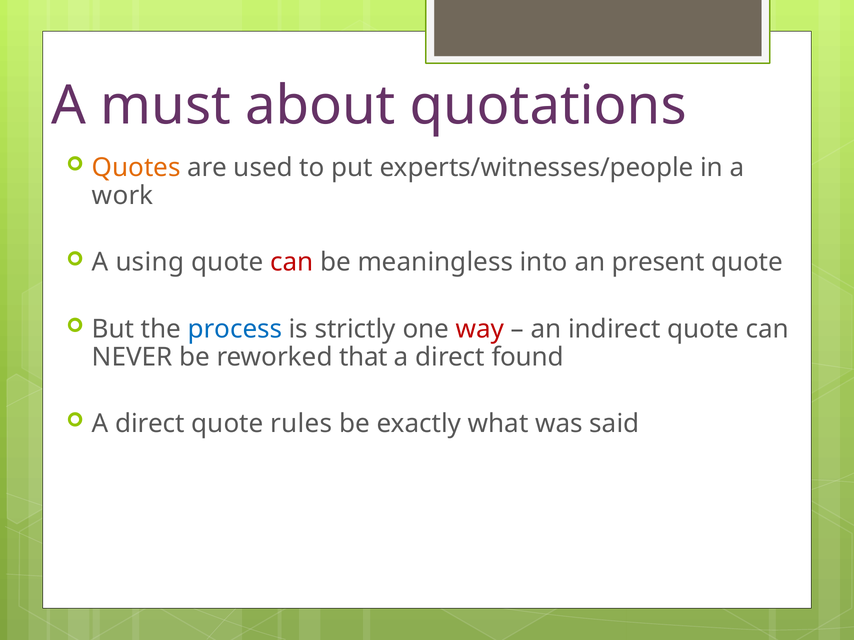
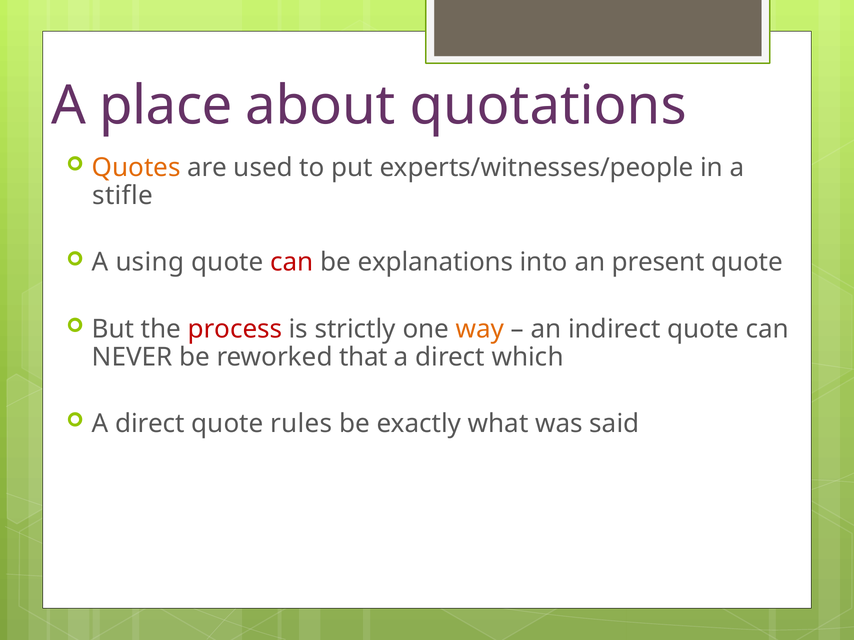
must: must -> place (166, 106)
work: work -> stifle (123, 196)
meaningless: meaningless -> explanations (435, 262)
process colour: blue -> red (235, 329)
way colour: red -> orange (480, 329)
found: found -> which (528, 357)
